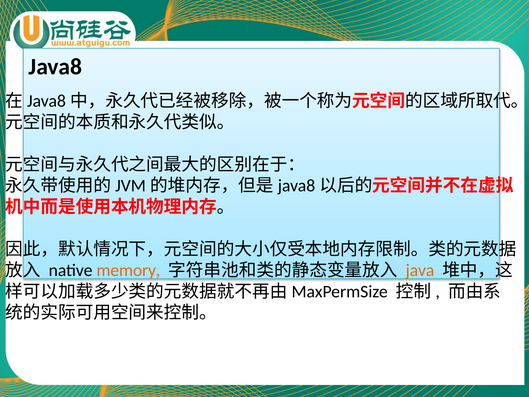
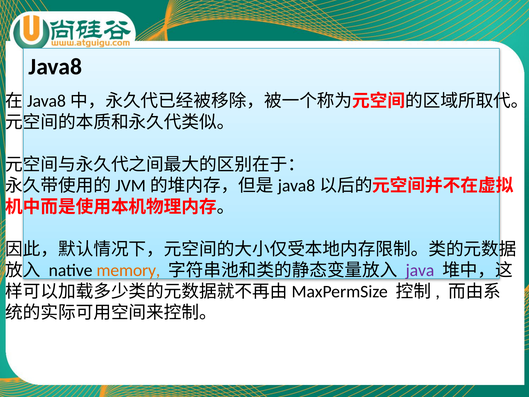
java colour: orange -> purple (420, 270)
